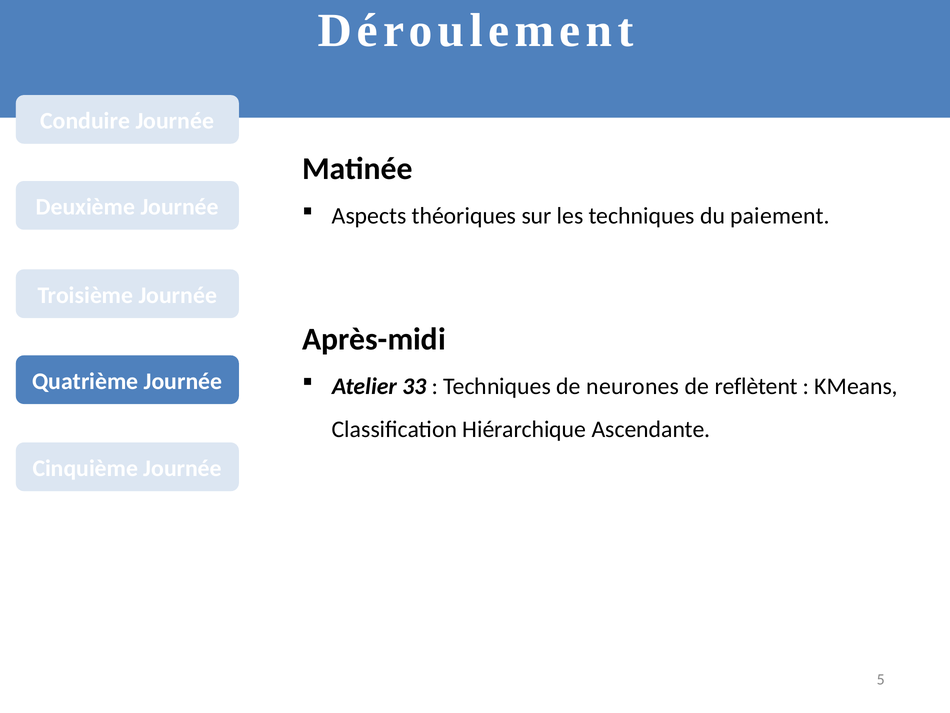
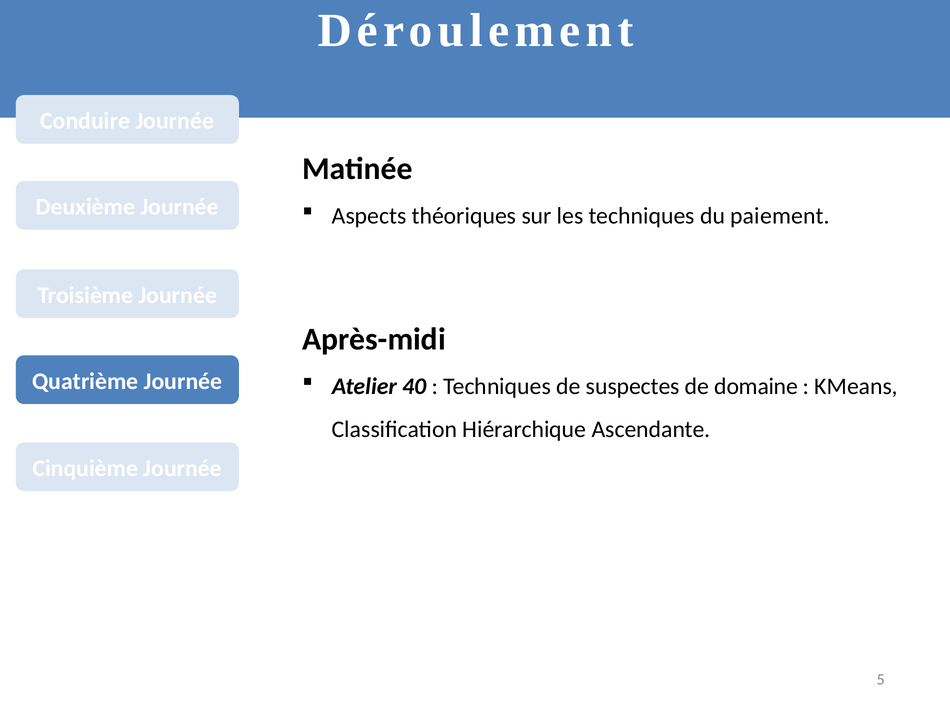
33: 33 -> 40 (414, 386)
neurones: neurones -> suspectes (633, 386)
reflètent: reflètent -> domaine (756, 386)
